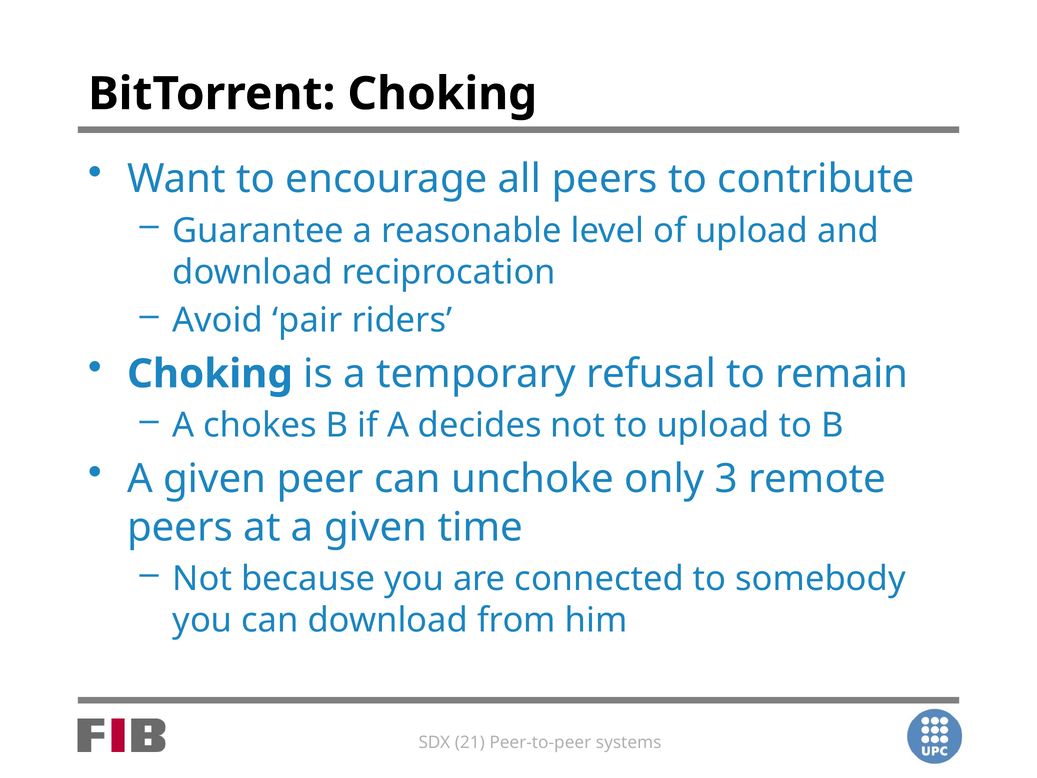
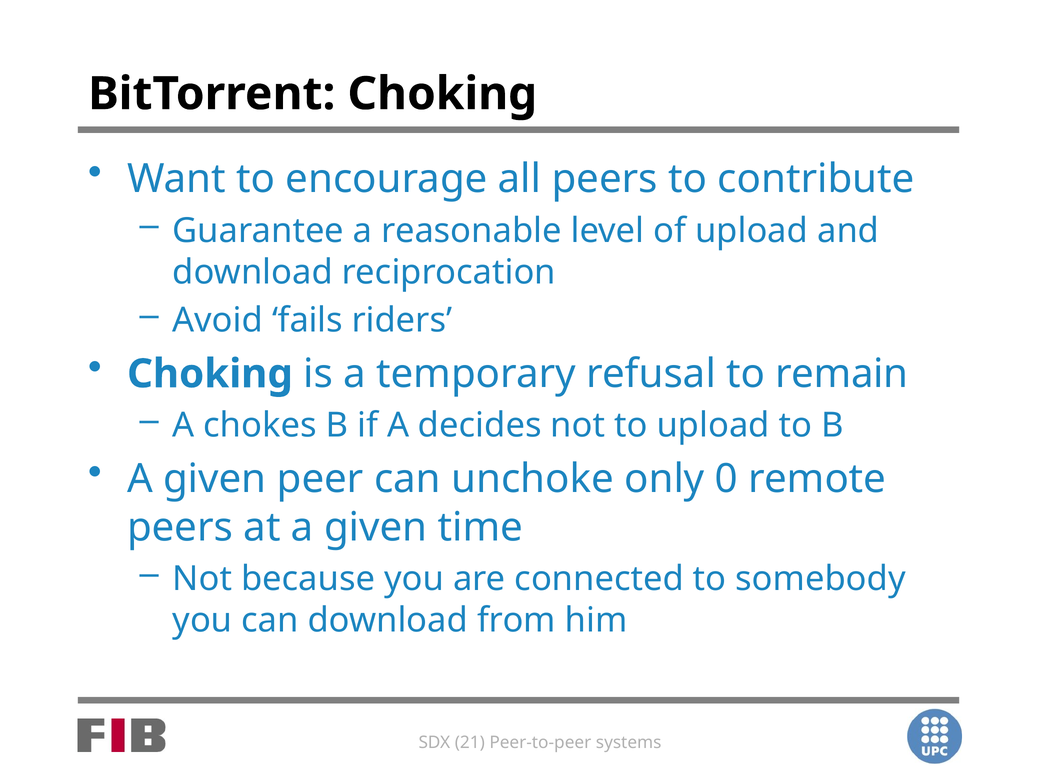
pair: pair -> fails (307, 320)
3: 3 -> 0 (726, 479)
